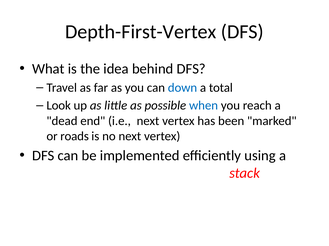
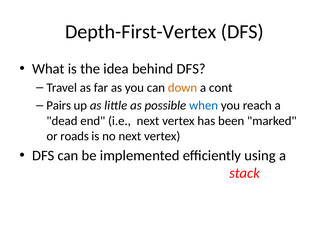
down colour: blue -> orange (182, 88)
total: total -> cont (221, 88)
Look: Look -> Pairs (59, 106)
